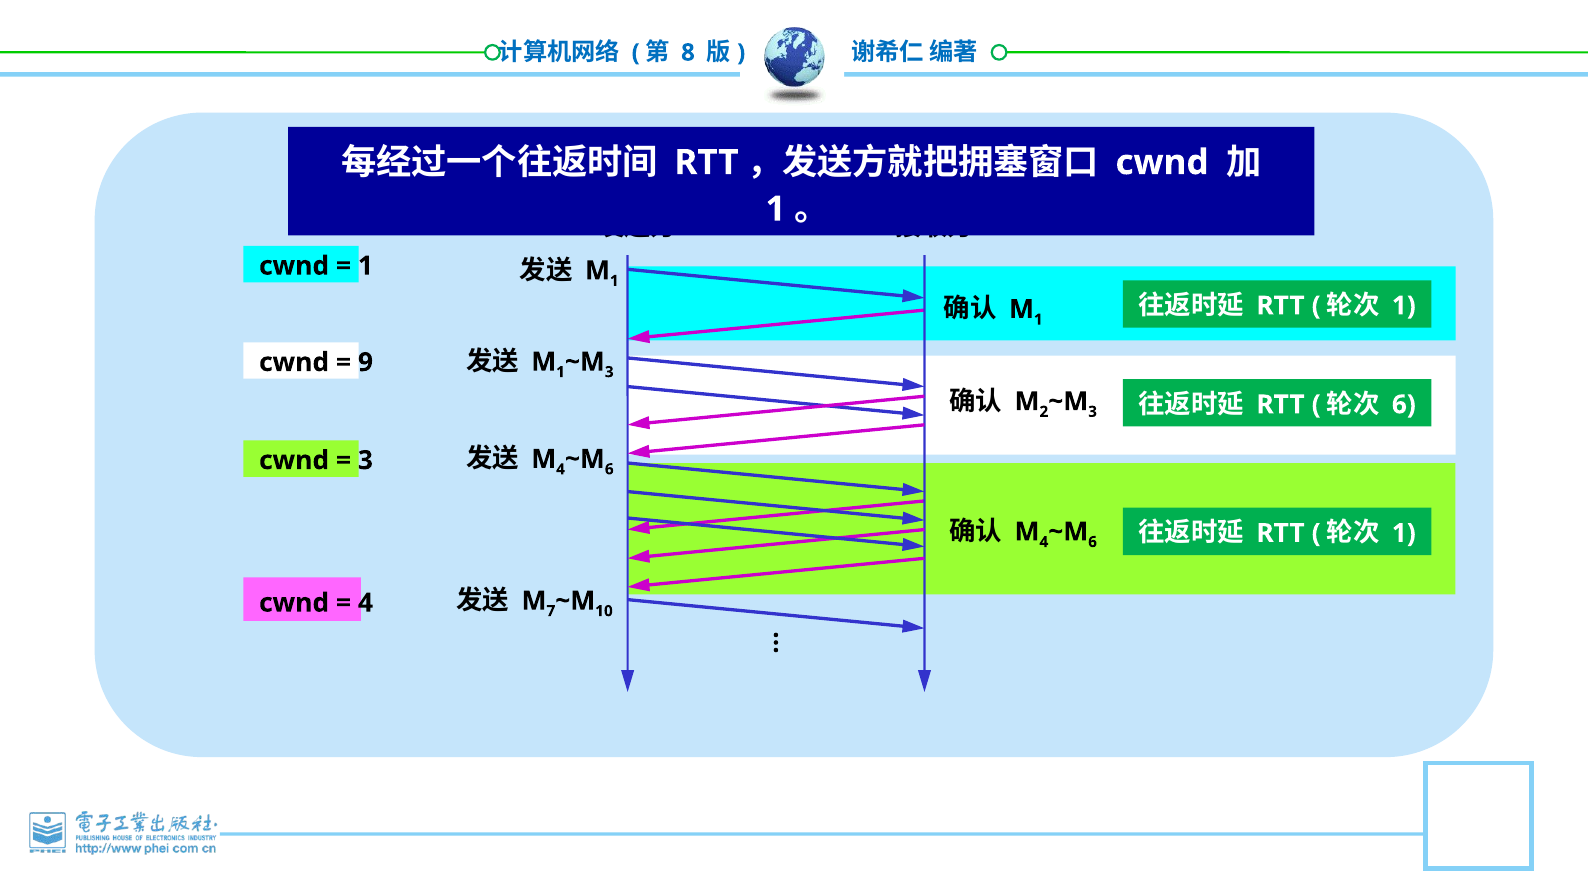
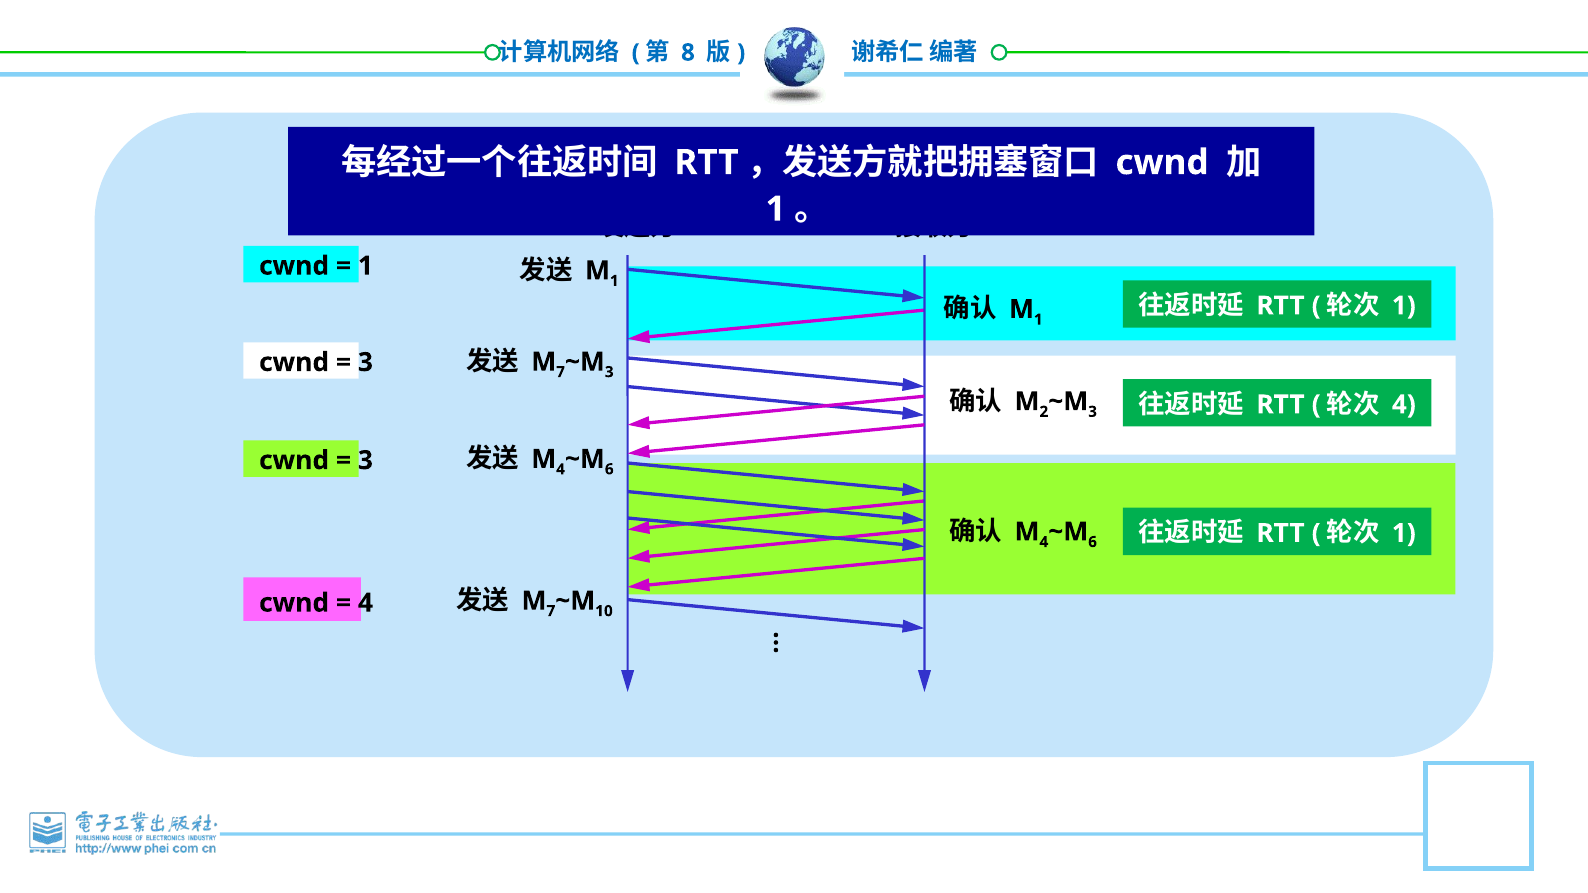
1: 1 -> 7 (561, 372)
9: 9 -> 3 (365, 362)
6: 6 -> 4 (1404, 405)
